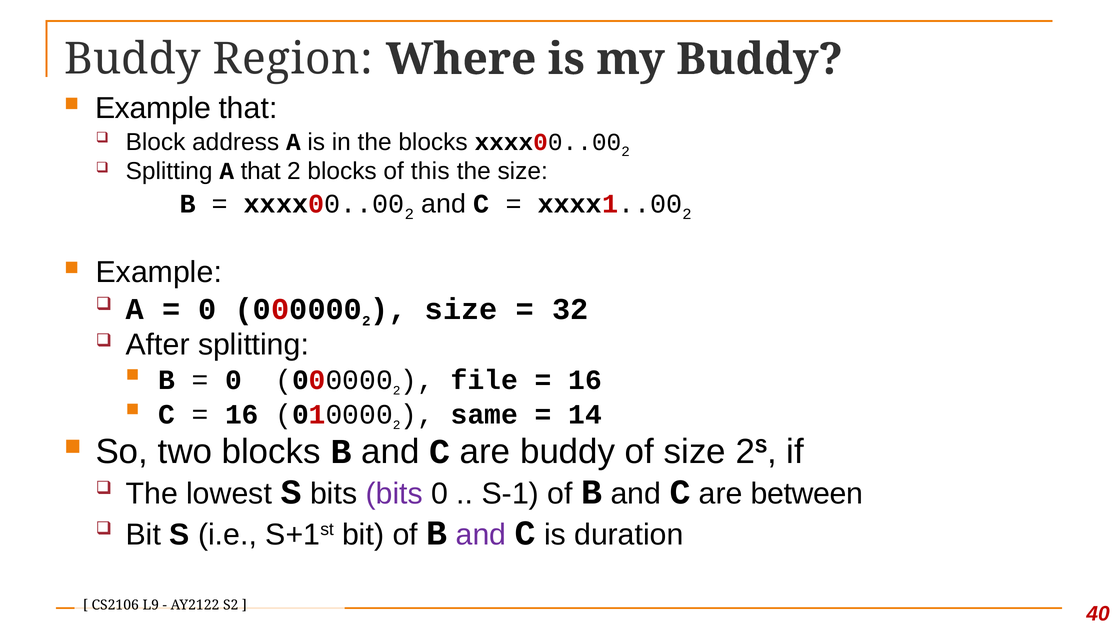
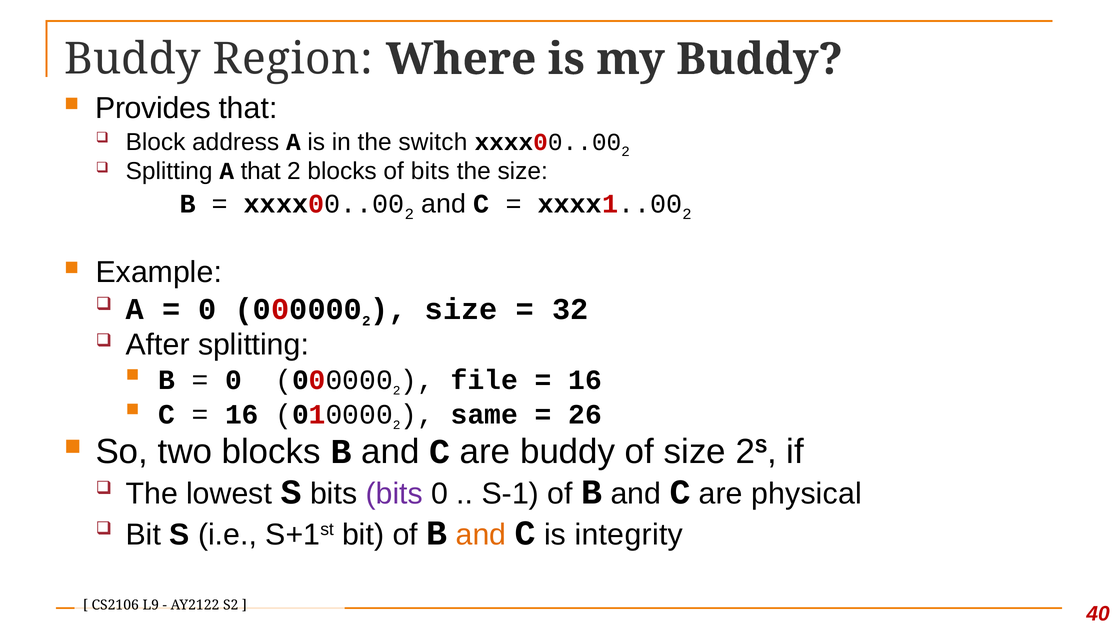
Example: Example -> Provides (153, 108)
the blocks: blocks -> switch (433, 142)
of this: this -> bits (430, 171)
14: 14 -> 26 (585, 415)
between: between -> physical (807, 494)
and colour: purple -> orange (481, 534)
duration: duration -> integrity (629, 534)
